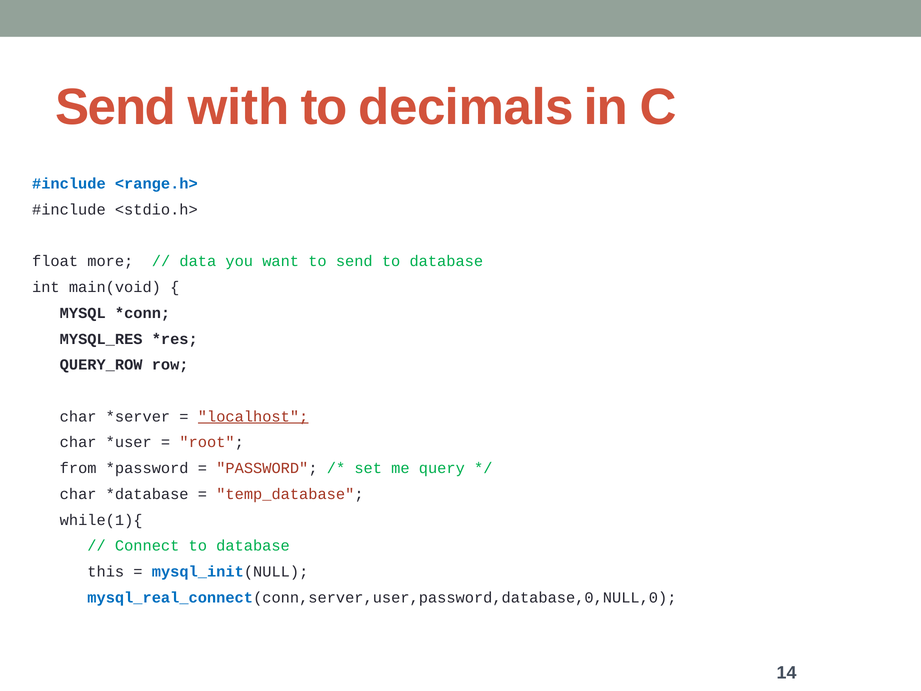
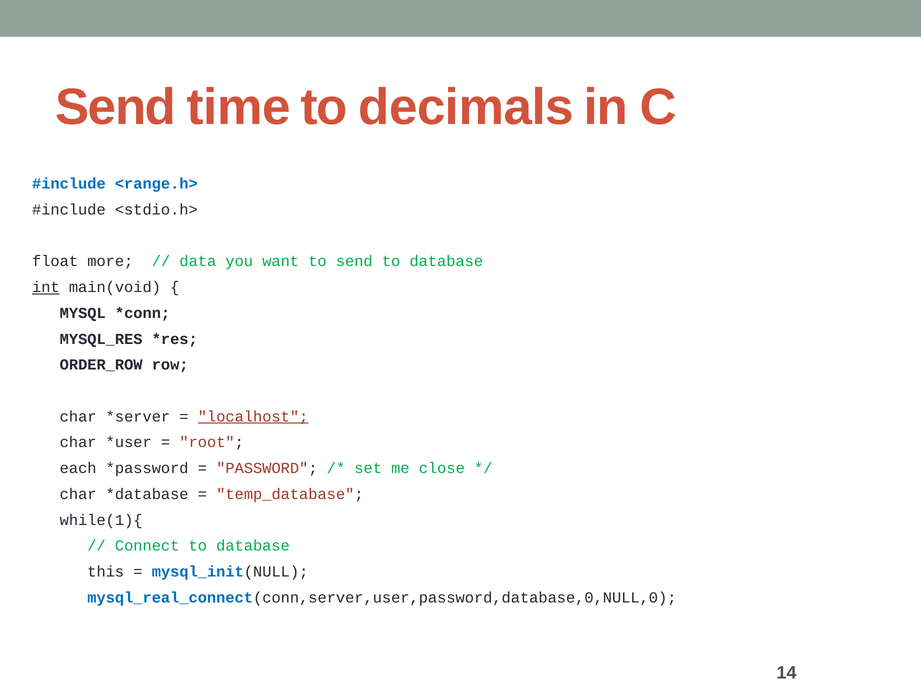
with: with -> time (239, 107)
int underline: none -> present (46, 287)
QUERY_ROW: QUERY_ROW -> ORDER_ROW (101, 365)
from: from -> each (78, 468)
query: query -> close (442, 468)
